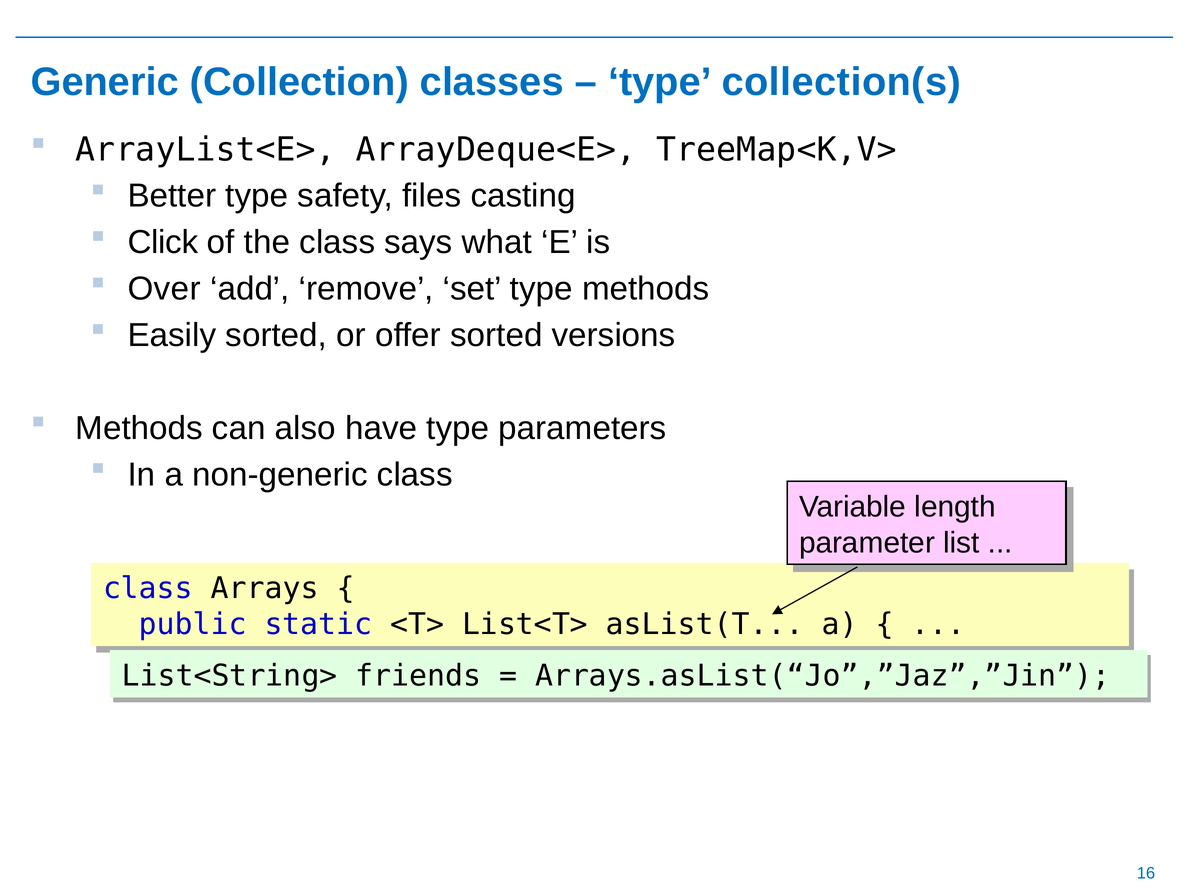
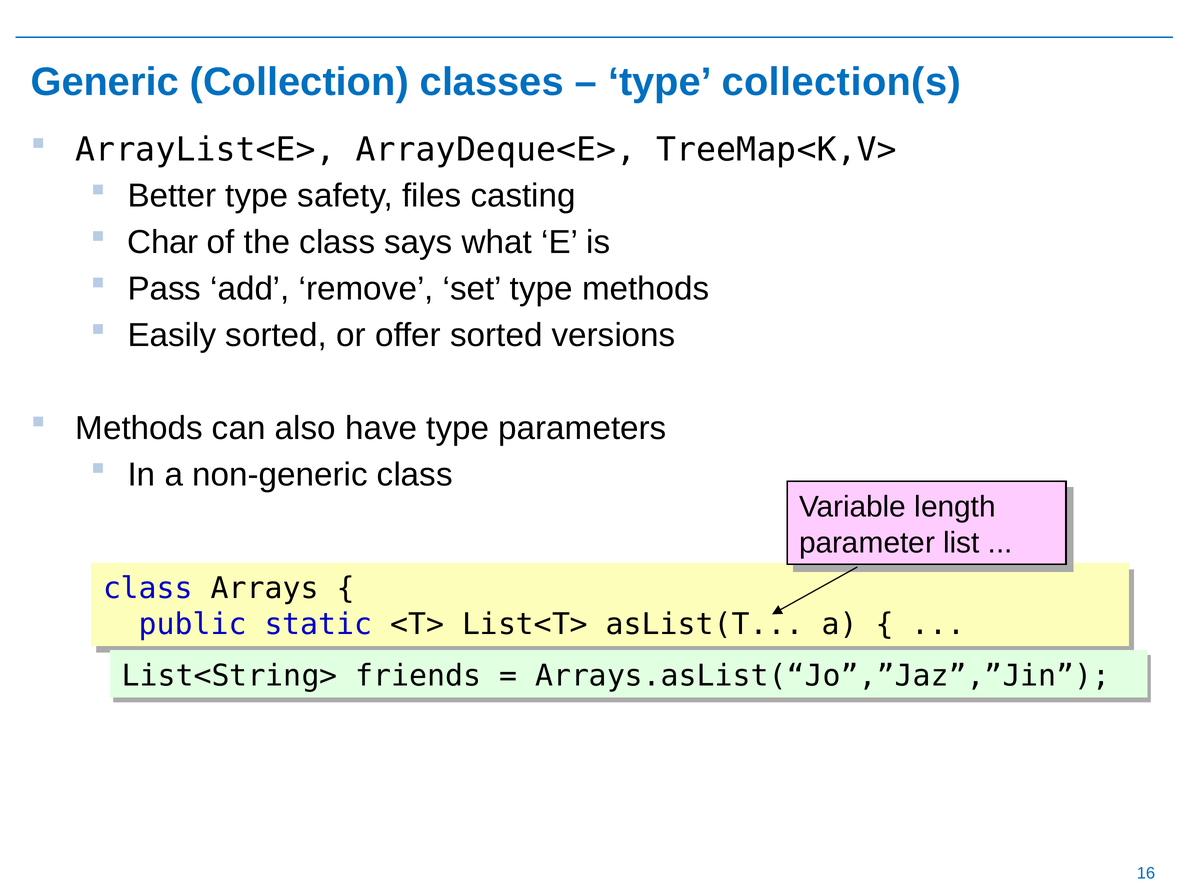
Click: Click -> Char (163, 243)
Over: Over -> Pass (164, 289)
